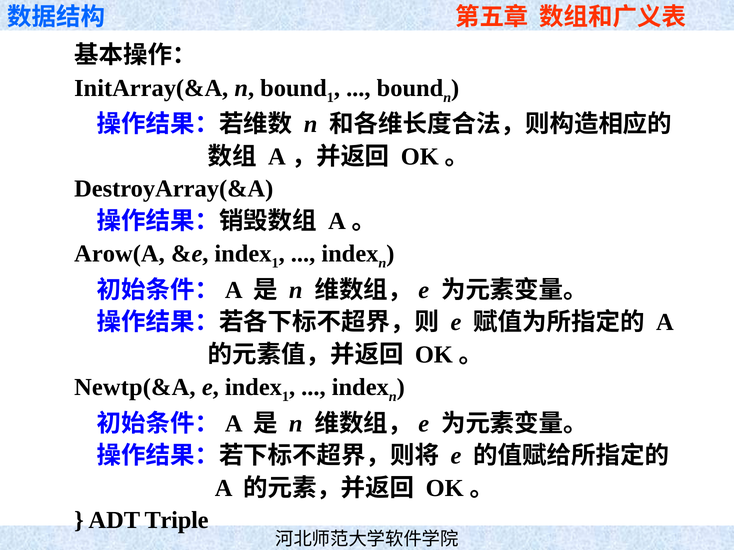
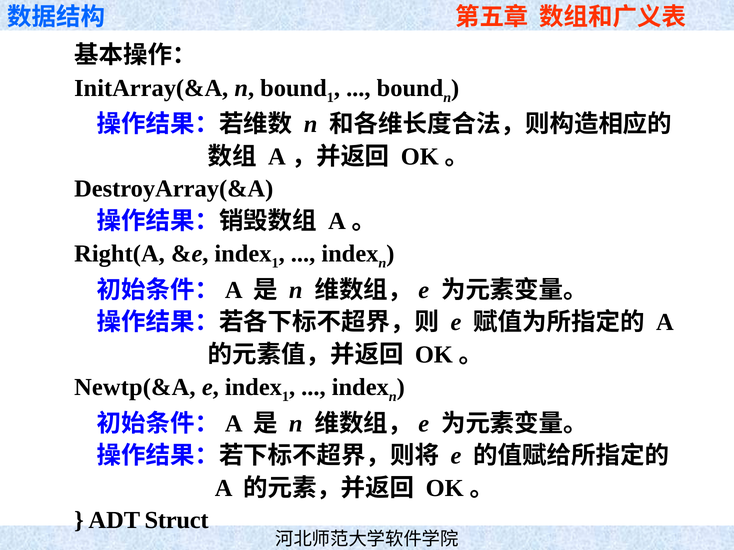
Arow(A: Arow(A -> Right(A (120, 254)
Triple: Triple -> Struct (177, 521)
